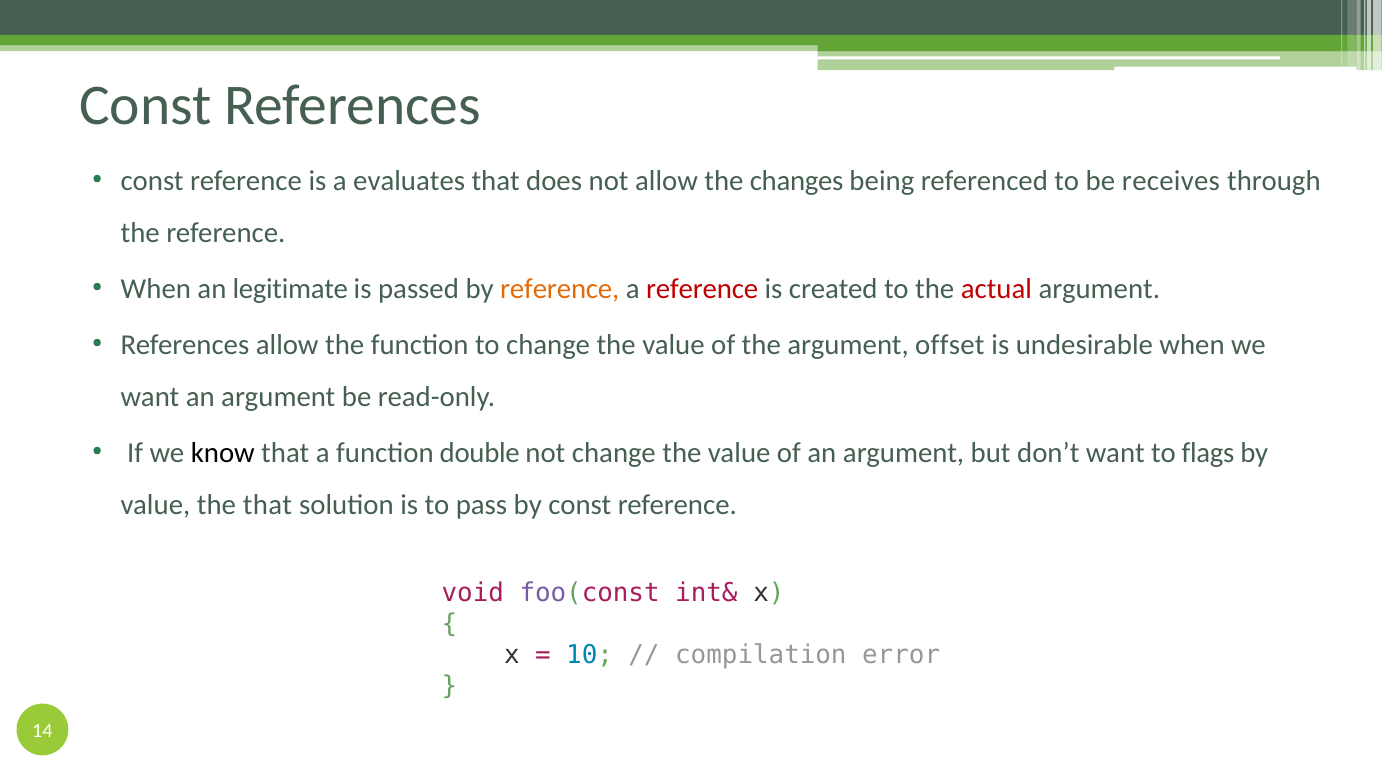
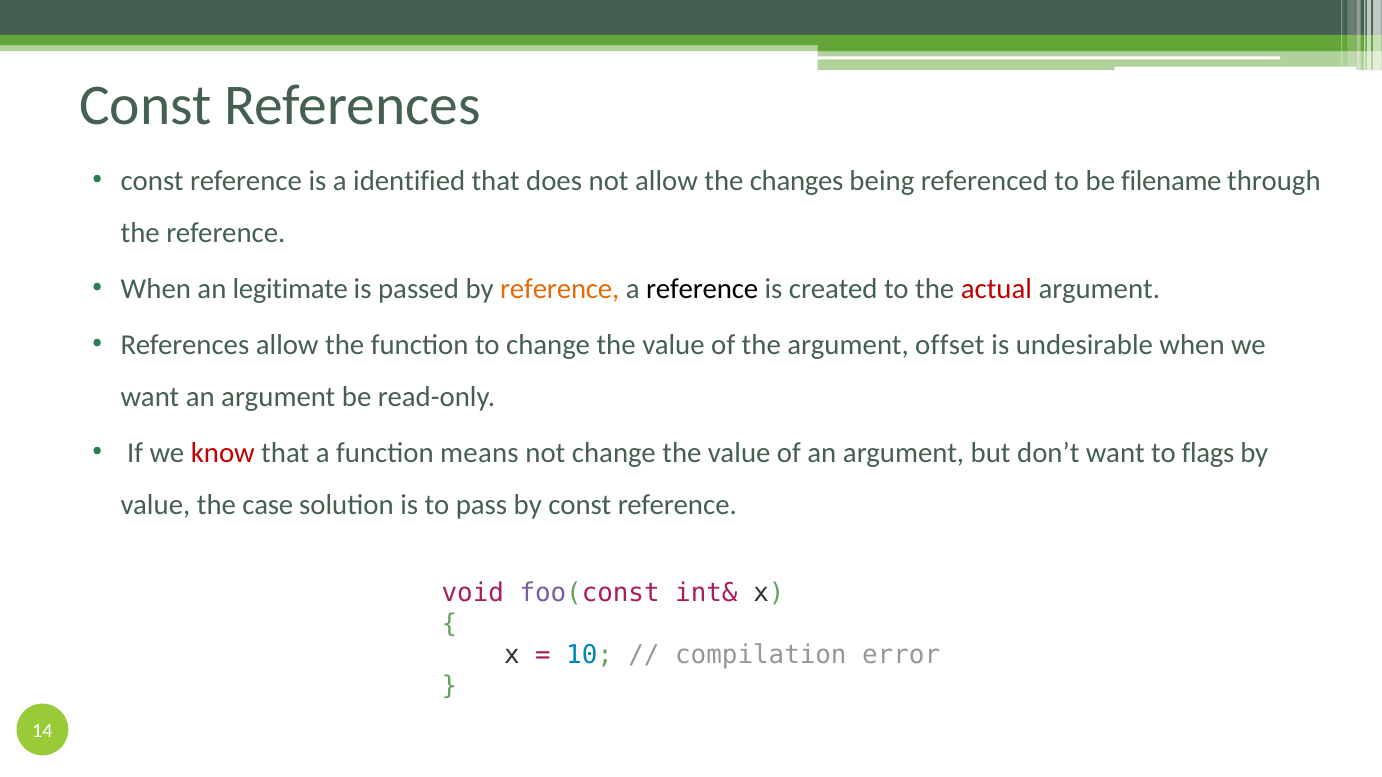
evaluates: evaluates -> identified (409, 181)
receives: receives -> filename (1171, 181)
reference colour: red -> black (702, 289)
know colour: black -> red (223, 454)
double: double -> means (479, 454)
the that: that -> case (268, 506)
